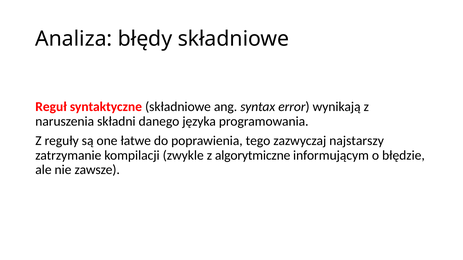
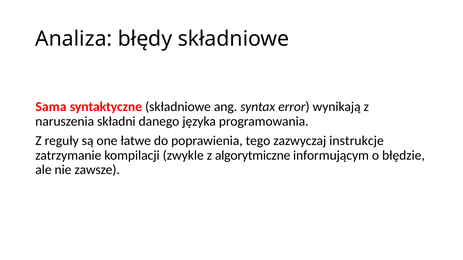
Reguł: Reguł -> Sama (51, 107)
najstarszy: najstarszy -> instrukcje (357, 141)
